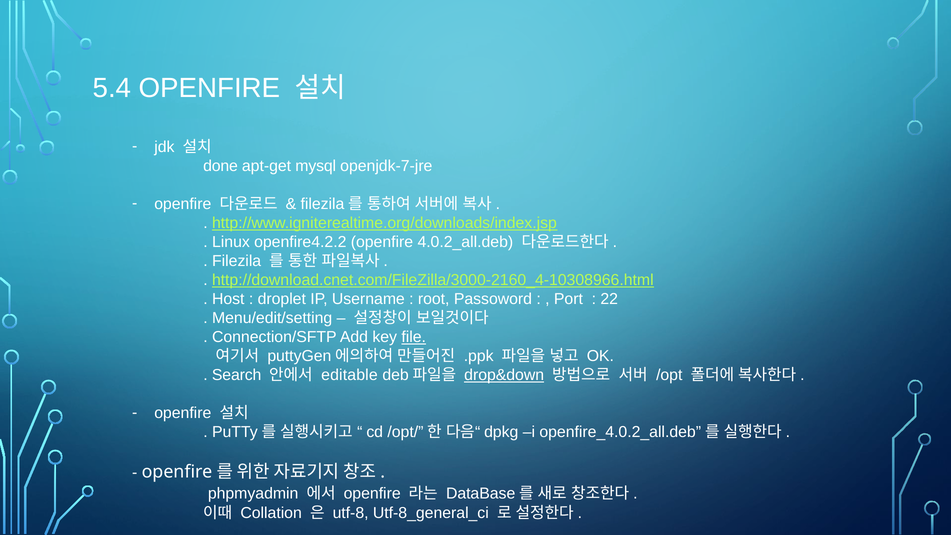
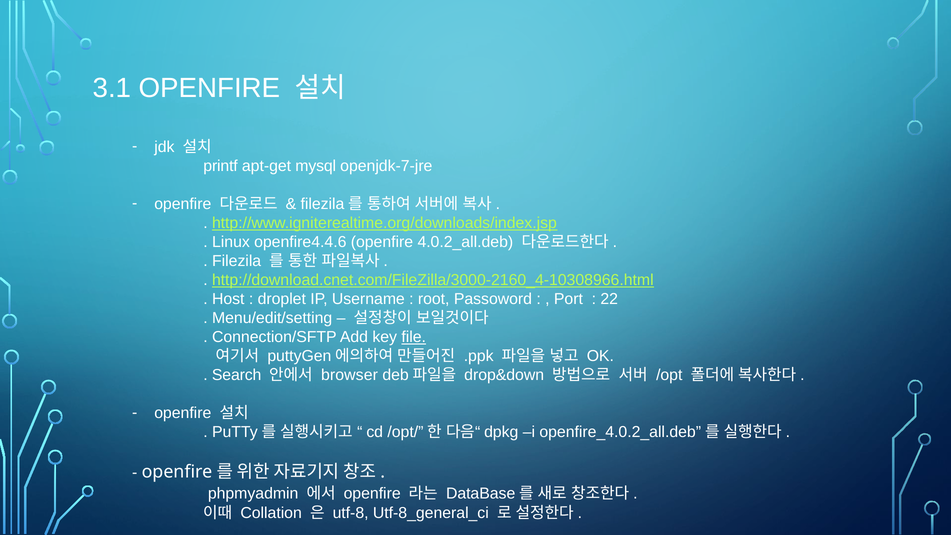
5.4: 5.4 -> 3.1 (112, 88)
done: done -> printf (221, 166)
openfire4.2.2: openfire4.2.2 -> openfire4.4.6 (300, 242)
editable: editable -> browser (349, 375)
drop&down underline: present -> none (504, 375)
